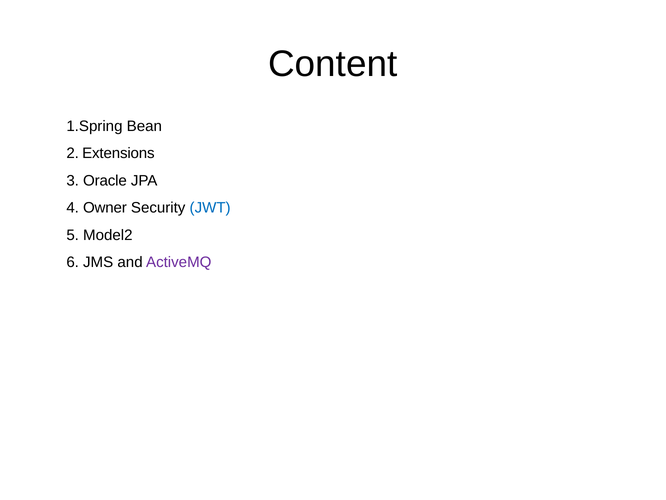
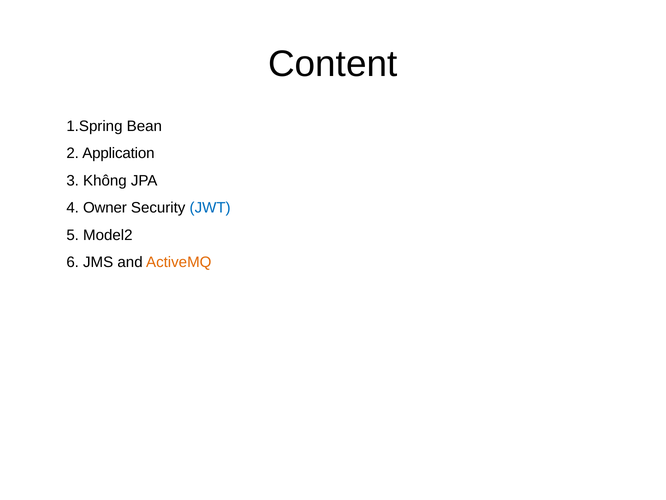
Extensions: Extensions -> Application (118, 153)
Oracle: Oracle -> Không (105, 180)
ActiveMQ colour: purple -> orange (179, 262)
